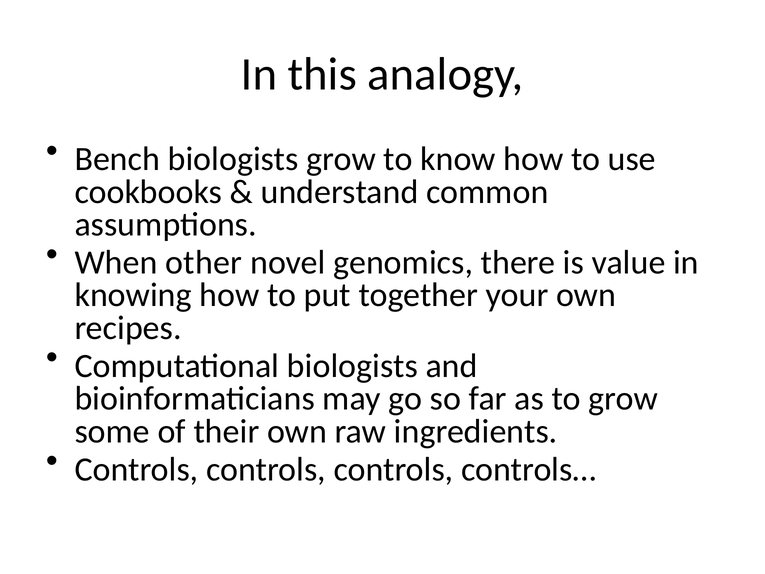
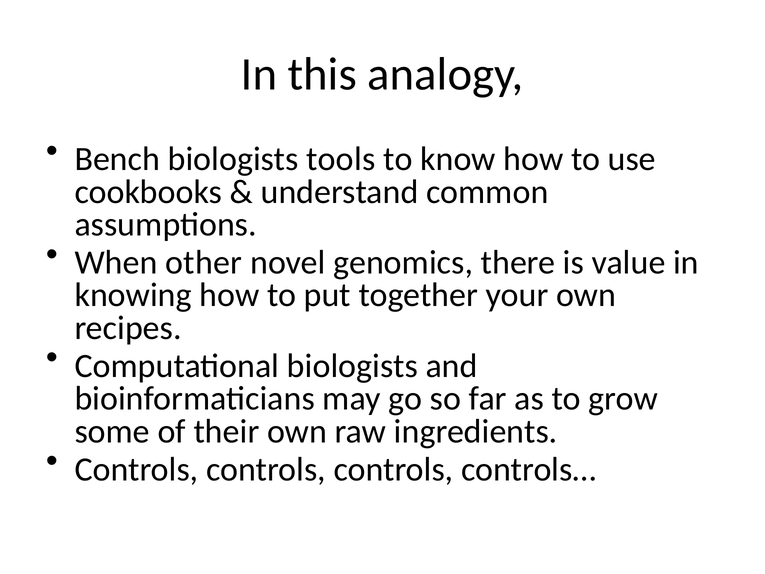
biologists grow: grow -> tools (341, 159)
